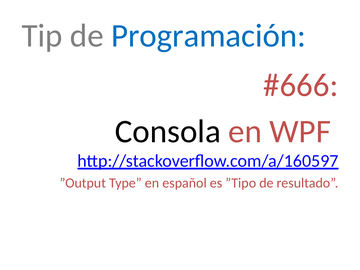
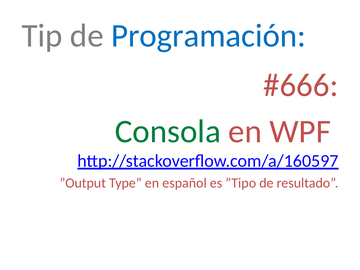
Consola colour: black -> green (168, 131)
